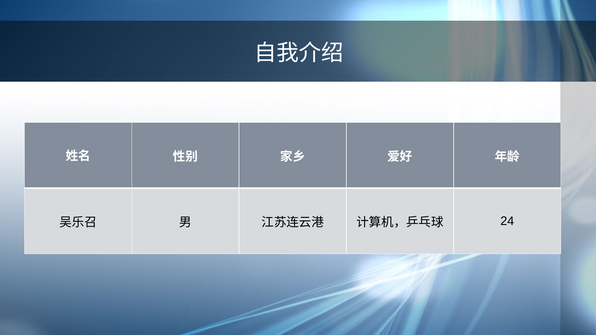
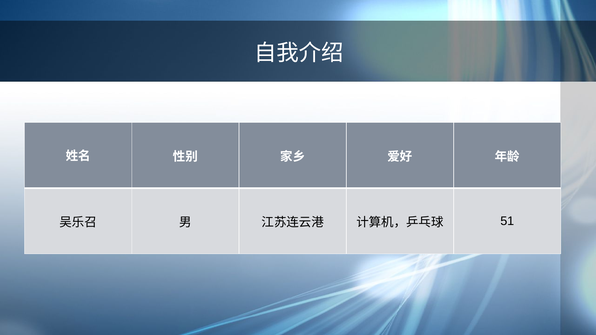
24: 24 -> 51 (507, 221)
